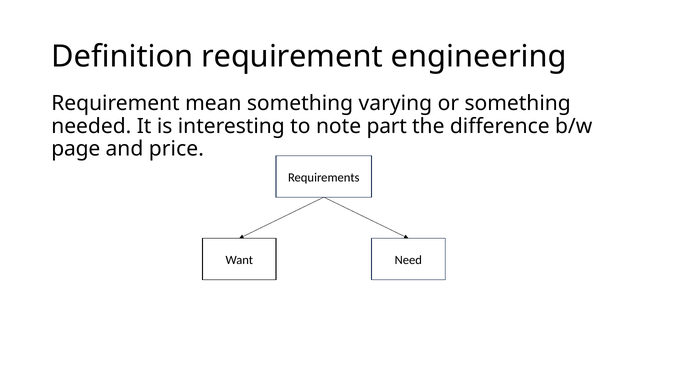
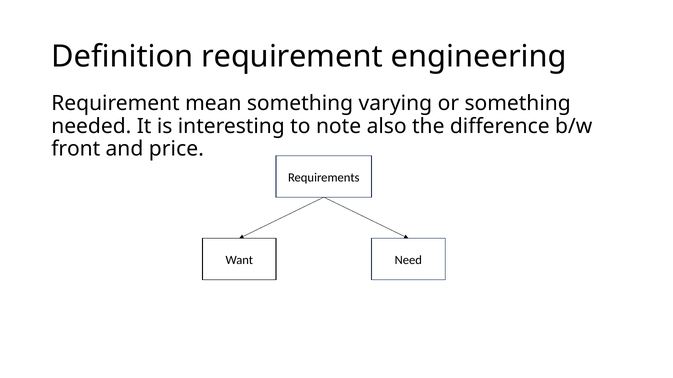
part: part -> also (387, 126)
page: page -> front (76, 149)
